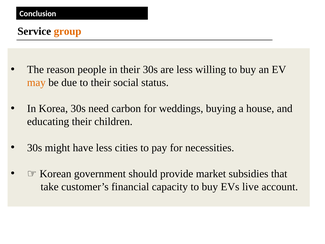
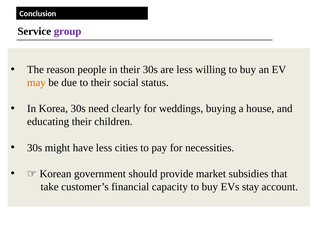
group colour: orange -> purple (68, 31)
carbon: carbon -> clearly (126, 109)
live: live -> stay (251, 187)
